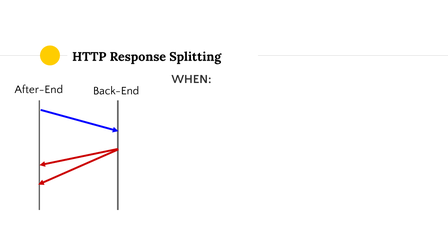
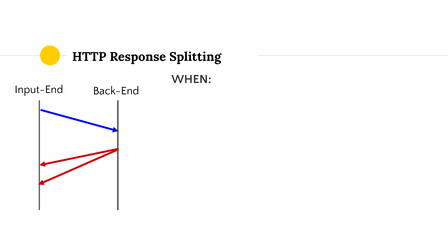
After-End: After-End -> Input-End (39, 90)
